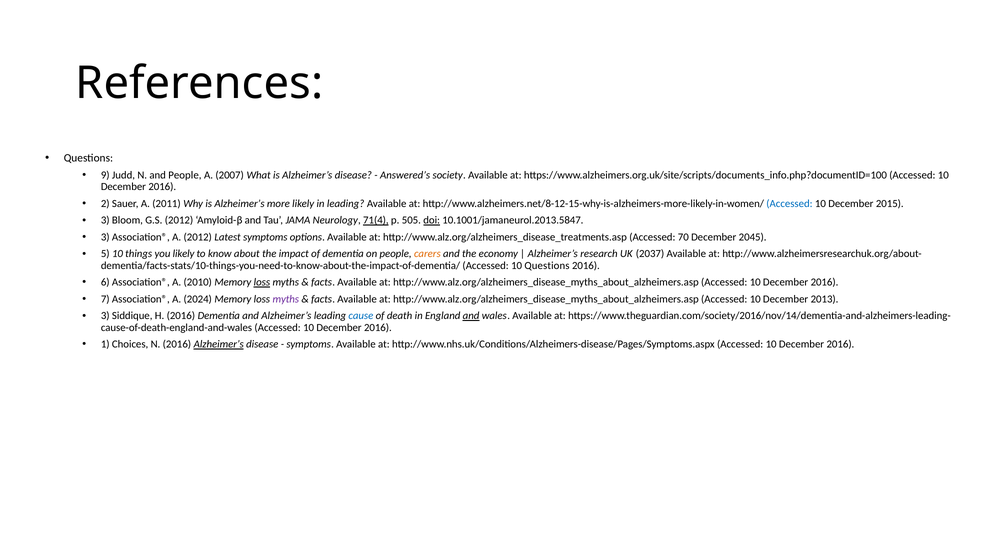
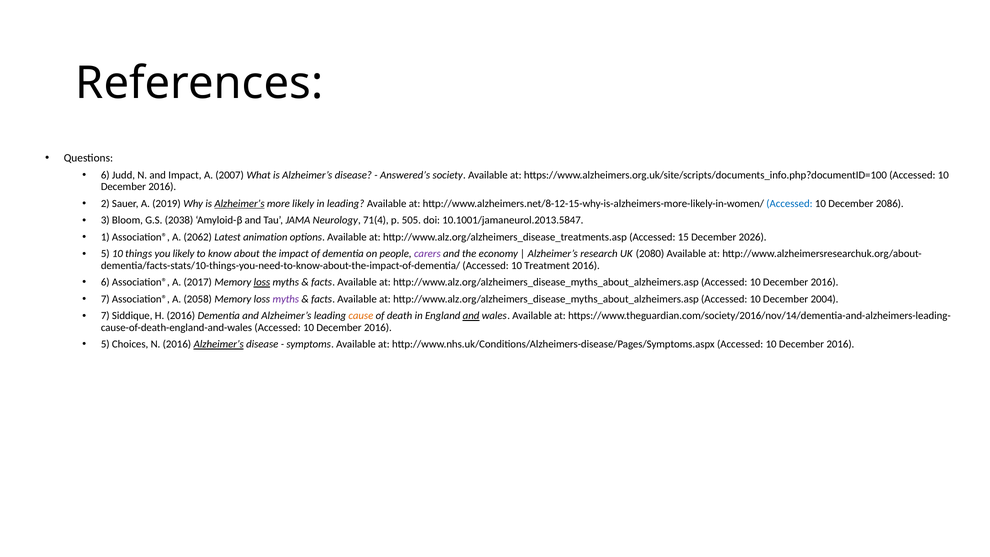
9: 9 -> 6 (105, 175)
and People: People -> Impact (185, 175)
2011: 2011 -> 2019 (167, 204)
Alzheimer’s underline: none -> present (240, 204)
2015: 2015 -> 2086 (890, 204)
G.S 2012: 2012 -> 2038 (179, 220)
71(4 underline: present -> none (376, 220)
doi underline: present -> none (432, 220)
3: 3 -> 1 (105, 237)
A 2012: 2012 -> 2062 (198, 237)
Latest symptoms: symptoms -> animation (265, 237)
70: 70 -> 15 (683, 237)
2045: 2045 -> 2026 (753, 237)
carers colour: orange -> purple (427, 254)
2037: 2037 -> 2080 (650, 254)
10 Questions: Questions -> Treatment (547, 265)
2010: 2010 -> 2017 (198, 282)
2024: 2024 -> 2058 (198, 299)
2013: 2013 -> 2004 (825, 299)
3: 3 -> 7 (105, 316)
cause colour: blue -> orange (361, 316)
1: 1 -> 5 (105, 344)
